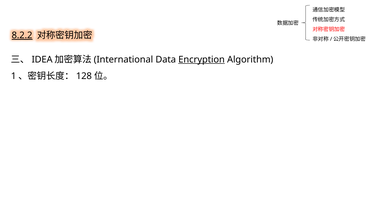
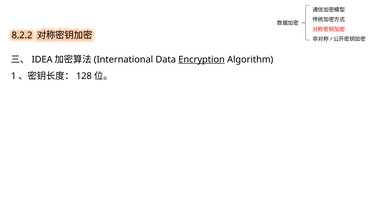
8.2.2 underline: present -> none (22, 35)
